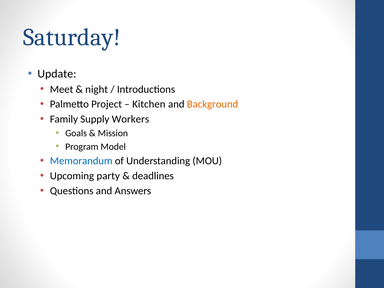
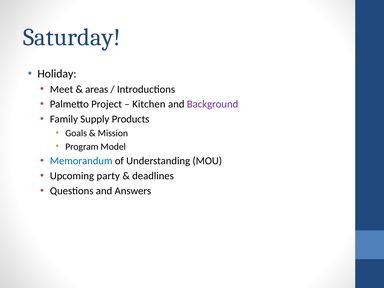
Update: Update -> Holiday (57, 74)
night: night -> areas (97, 89)
Background colour: orange -> purple (213, 104)
Workers: Workers -> Products (131, 119)
